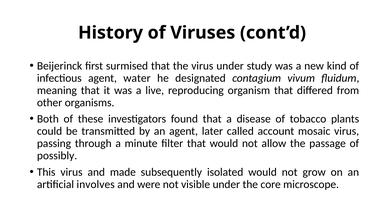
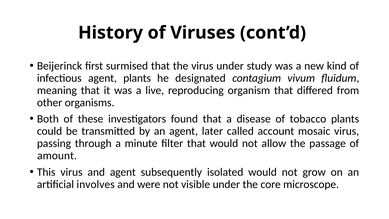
agent water: water -> plants (137, 78)
possibly: possibly -> amount (57, 156)
and made: made -> agent (123, 172)
